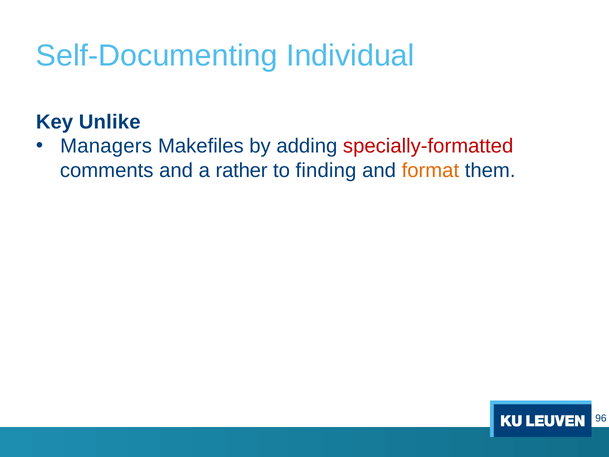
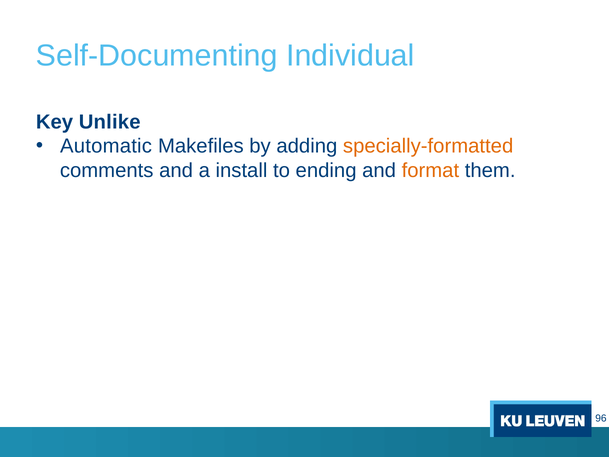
Managers: Managers -> Automatic (106, 146)
specially-formatted colour: red -> orange (428, 146)
rather: rather -> install (241, 171)
finding: finding -> ending (326, 171)
